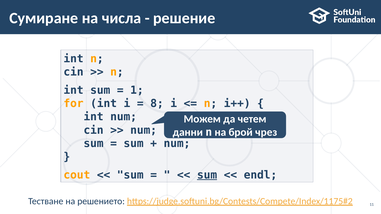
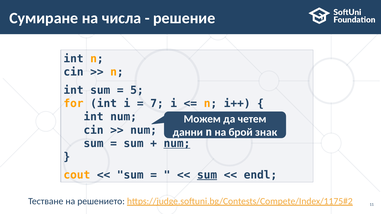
1: 1 -> 5 (137, 90)
8: 8 -> 7 (157, 104)
чрез: чрез -> знак (266, 132)
num underline: none -> present (177, 144)
